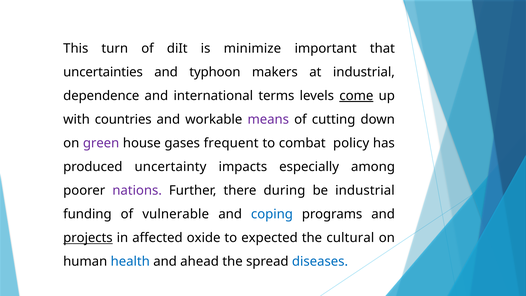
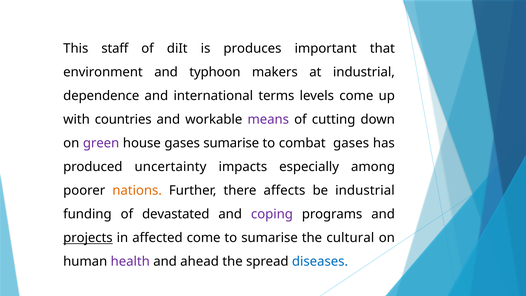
turn: turn -> staff (115, 48)
minimize: minimize -> produces (252, 48)
uncertainties: uncertainties -> environment (103, 72)
come underline: present -> none (356, 96)
gases frequent: frequent -> sumarise (231, 143)
combat policy: policy -> gases (351, 143)
nations colour: purple -> orange (137, 191)
during: during -> affects (284, 191)
vulnerable: vulnerable -> devastated (176, 214)
coping colour: blue -> purple (272, 214)
affected oxide: oxide -> come (204, 238)
to expected: expected -> sumarise (270, 238)
health colour: blue -> purple (130, 262)
